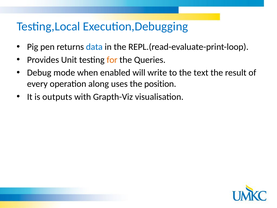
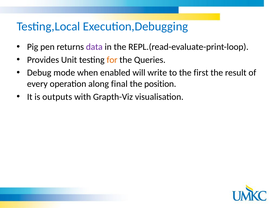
data colour: blue -> purple (94, 47)
text: text -> first (201, 73)
uses: uses -> final (119, 84)
